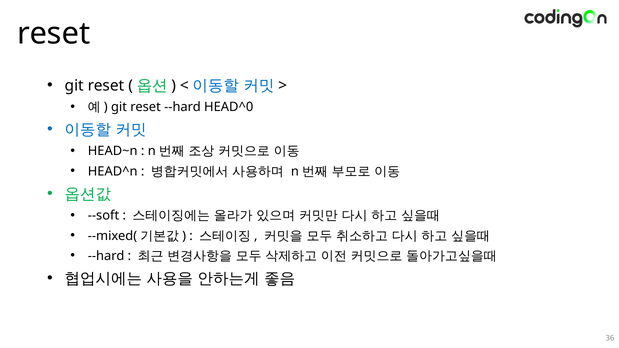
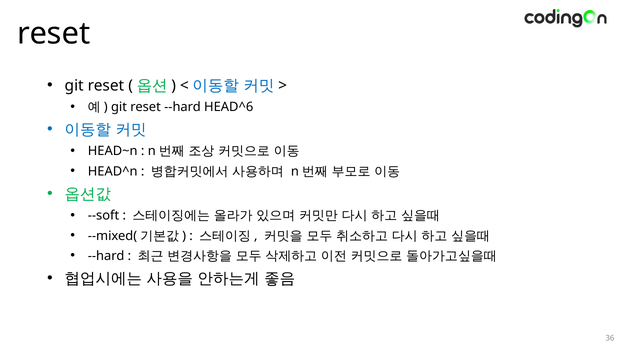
HEAD^0: HEAD^0 -> HEAD^6 (229, 107)
